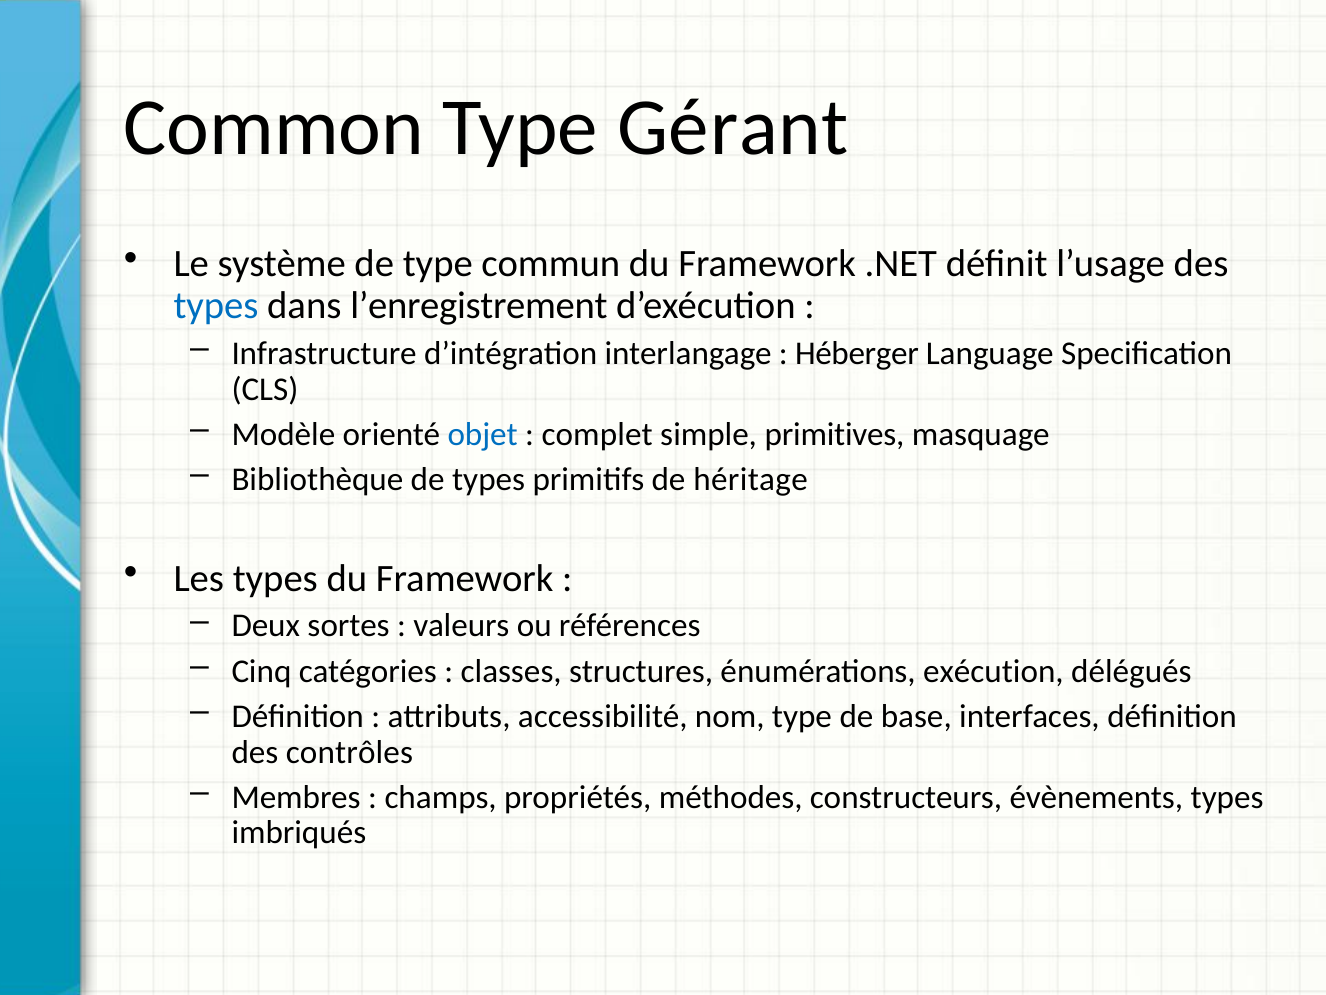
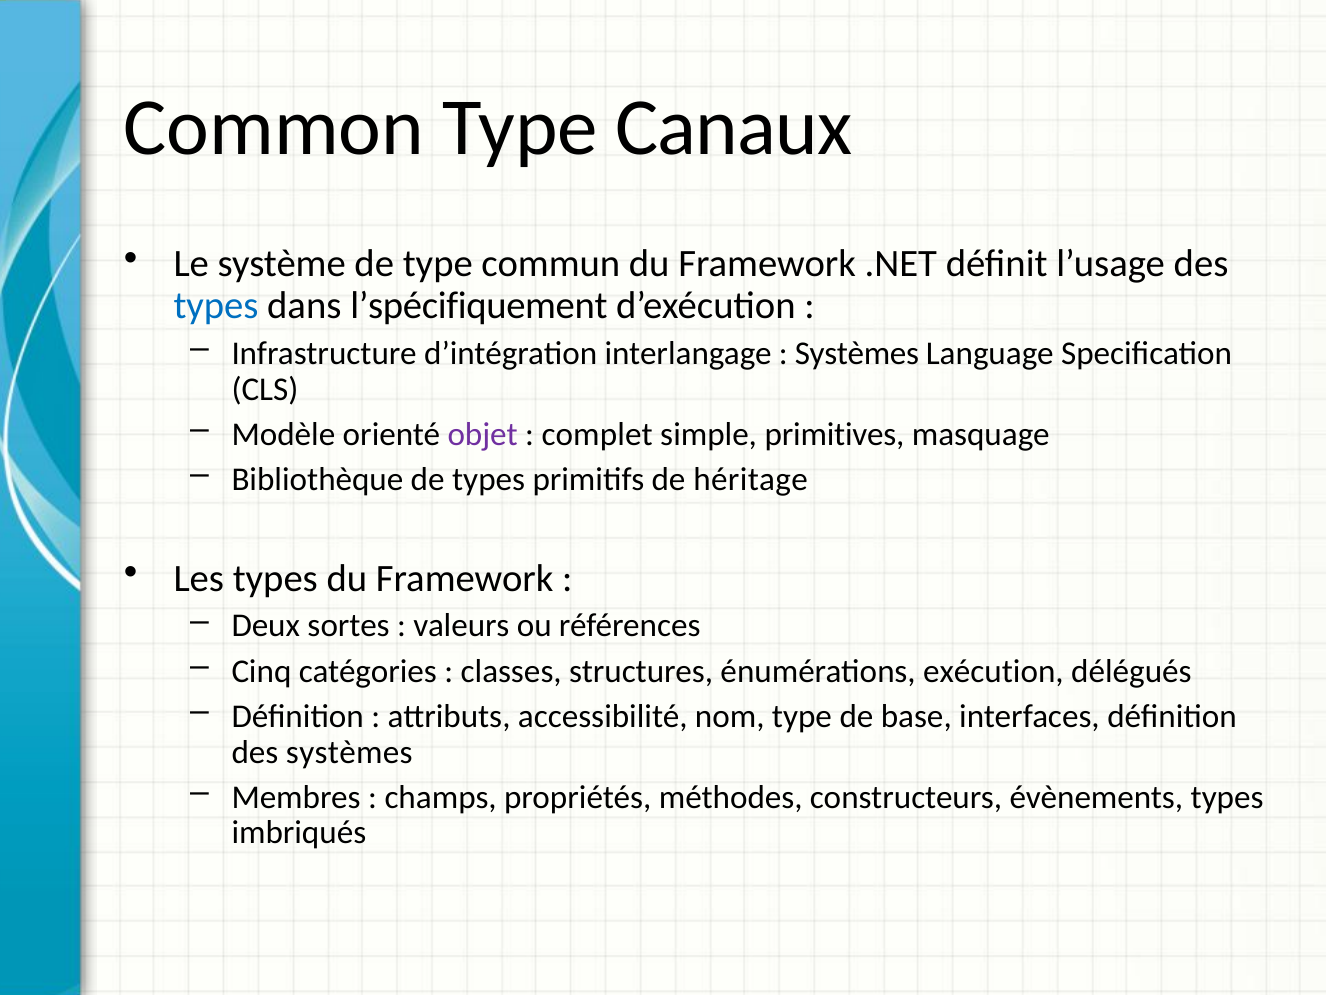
Gérant: Gérant -> Canaux (734, 128)
l’enregistrement: l’enregistrement -> l’spécifiquement (479, 306)
Héberger: Héberger -> Systèmes (857, 353)
objet colour: blue -> purple (483, 434)
des contrôles: contrôles -> systèmes (349, 752)
